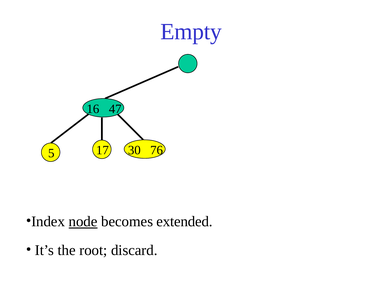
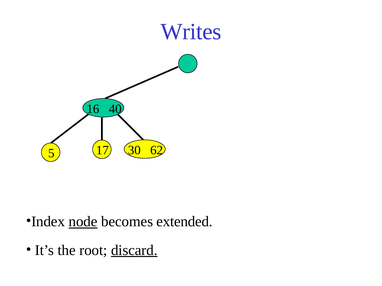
Empty: Empty -> Writes (191, 32)
47: 47 -> 40 (115, 109)
76: 76 -> 62 (157, 150)
discard underline: none -> present (134, 251)
